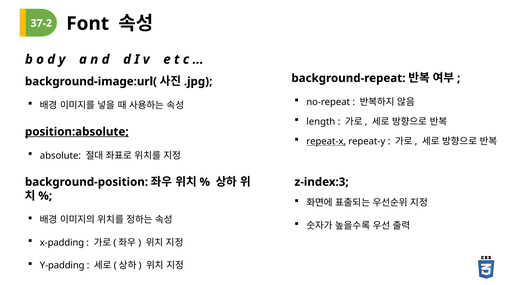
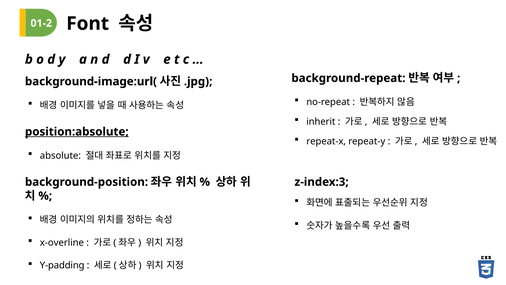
37-2: 37-2 -> 01-2 (41, 23)
length: length -> inherit (321, 122)
repeat-x underline: present -> none (326, 141)
x-padding: x-padding -> x-overline (62, 242)
